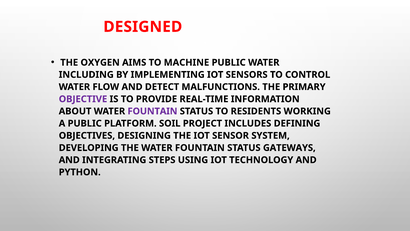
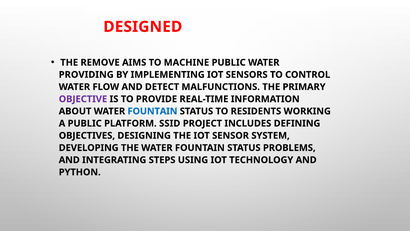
OXYGEN: OXYGEN -> REMOVE (100, 62)
INCLUDING: INCLUDING -> PROVIDING (86, 75)
FOUNTAIN colour: purple -> blue (152, 111)
SOIL: SOIL -> SSID (170, 123)
GATEWAYS: GATEWAYS -> PROBLEMS (289, 148)
